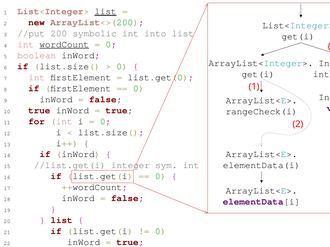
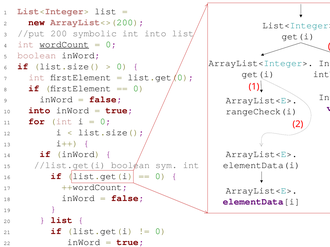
list underline: present -> none (106, 11)
true: true -> into (39, 111)
//list.get(i integer: integer -> boolean (130, 166)
